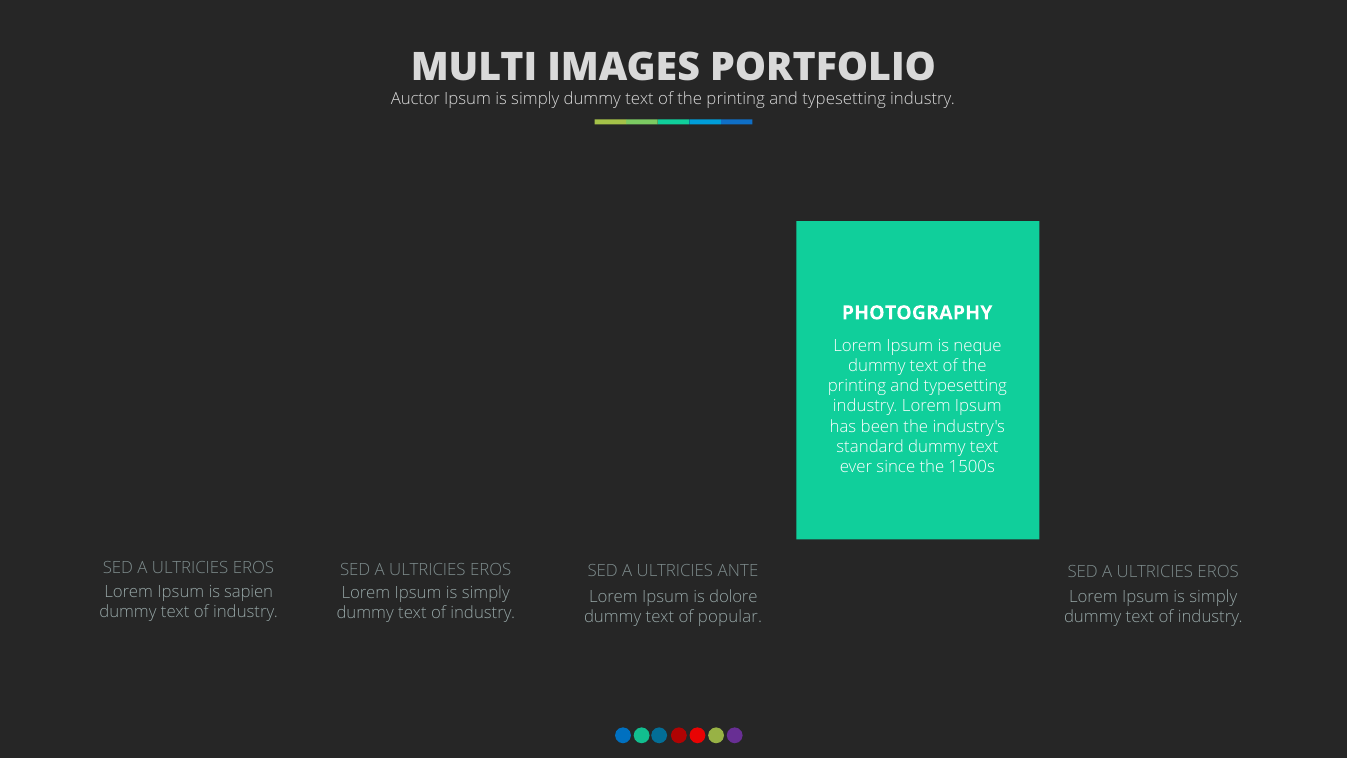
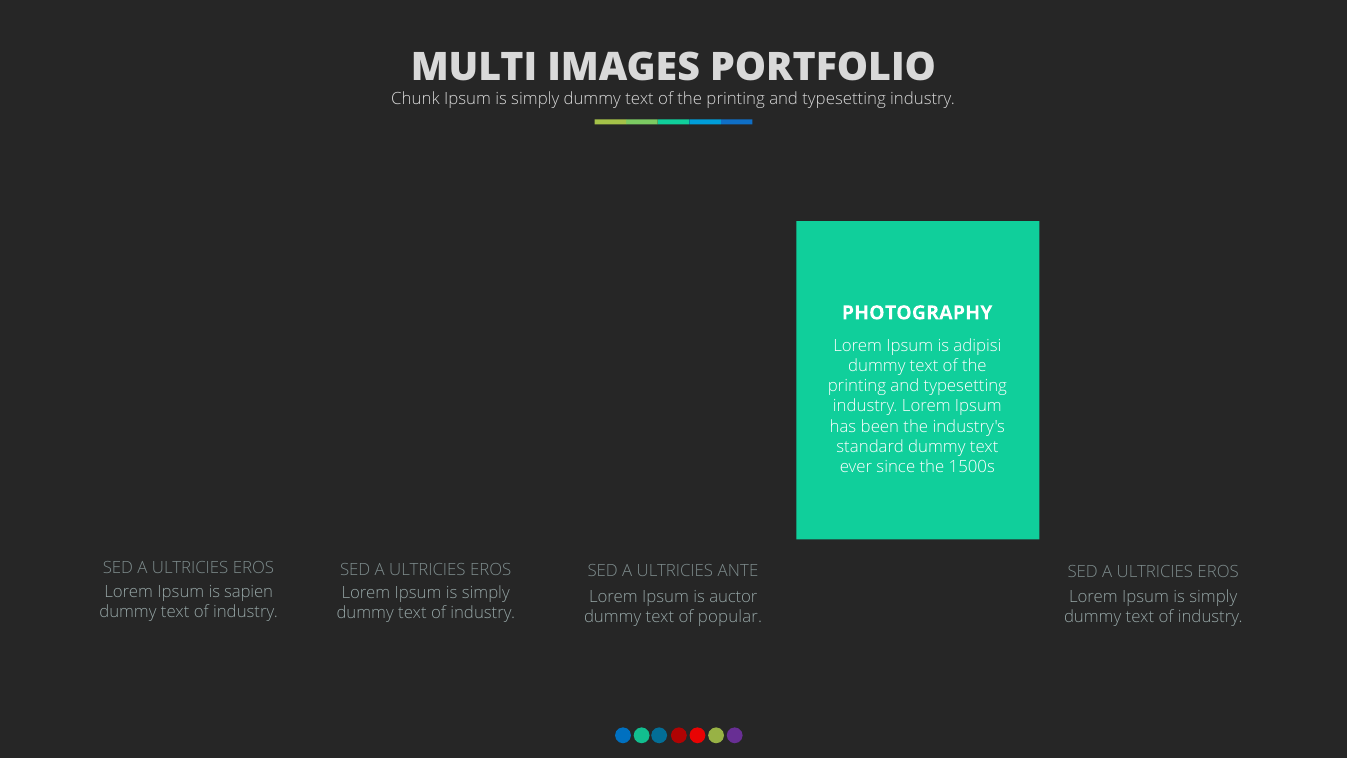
Auctor: Auctor -> Chunk (415, 99)
neque: neque -> adipisi (978, 346)
dolore: dolore -> auctor (733, 597)
